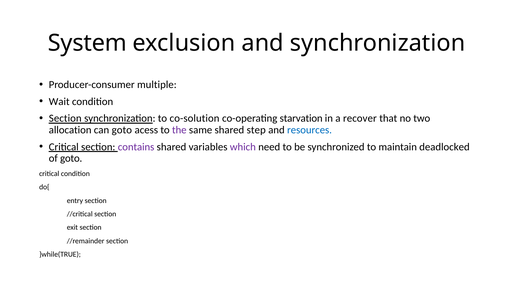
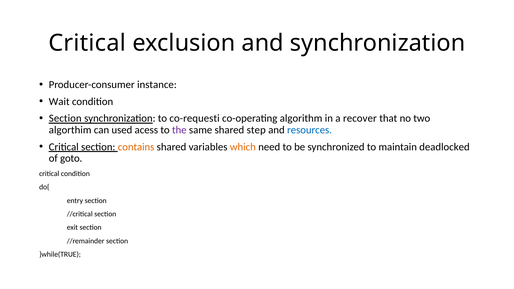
System: System -> Critical (87, 43)
multiple: multiple -> instance (157, 85)
co-solution: co-solution -> co-requesti (195, 118)
starvation: starvation -> algorithm (301, 118)
allocation: allocation -> algorthim (70, 130)
can goto: goto -> used (122, 130)
contains colour: purple -> orange (136, 147)
which colour: purple -> orange (243, 147)
